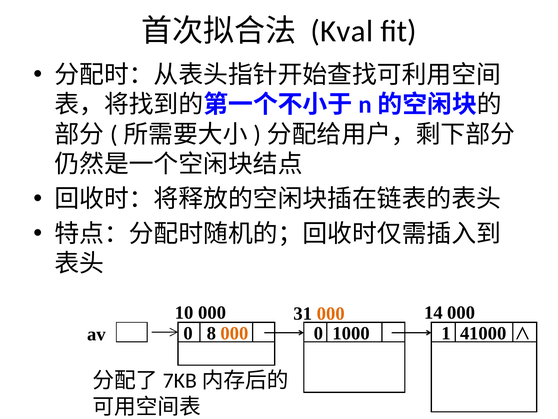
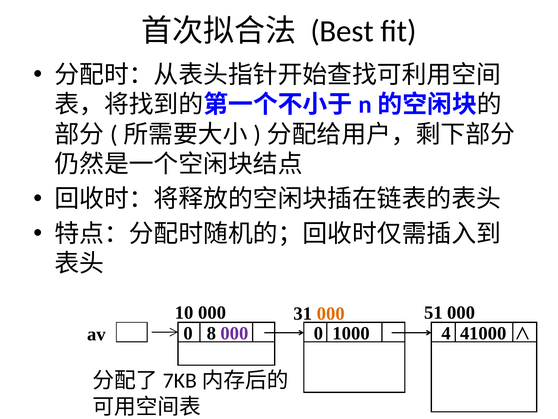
Kval: Kval -> Best (342, 31)
14: 14 -> 51 (433, 312)
000 colour: orange -> purple (235, 333)
1: 1 -> 4 (446, 333)
